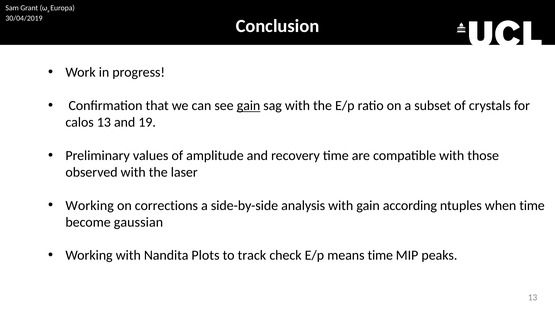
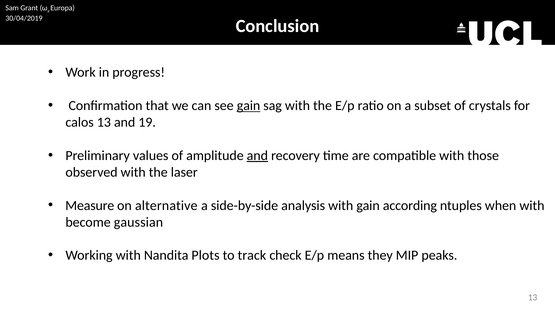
and underline: none -> present (257, 156)
Working: Working -> Measure (90, 206)
corrections: corrections -> alternative (166, 206)
when time: time -> with (532, 206)
means time: time -> they (380, 256)
